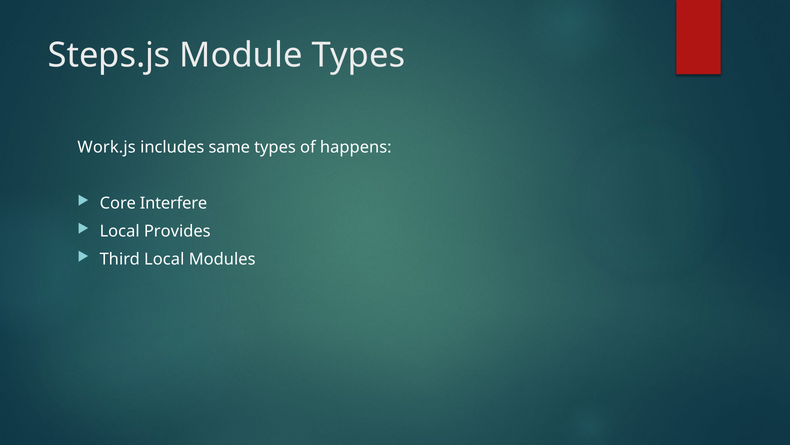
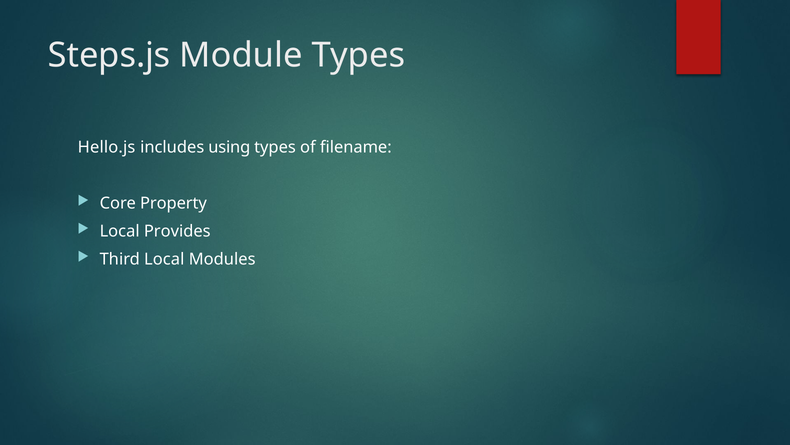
Work.js: Work.js -> Hello.js (107, 147)
same: same -> using (229, 147)
happens: happens -> filename (356, 147)
Interfere: Interfere -> Property (173, 203)
